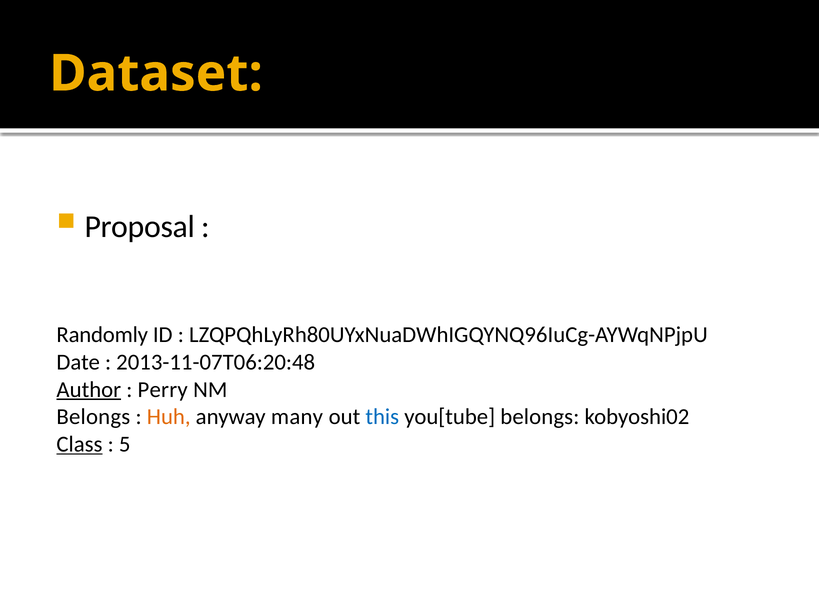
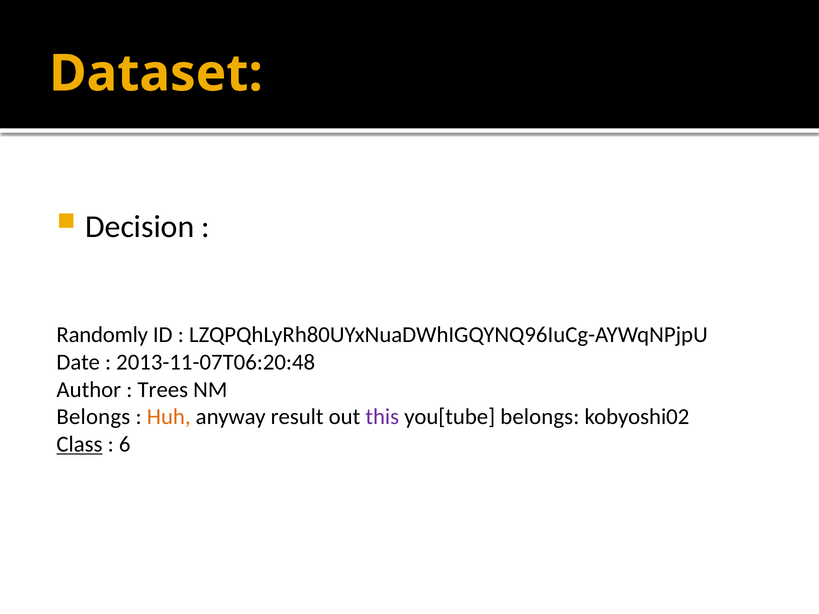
Proposal: Proposal -> Decision (140, 227)
Author underline: present -> none (89, 390)
Perry: Perry -> Trees (163, 390)
many: many -> result (297, 417)
this colour: blue -> purple (382, 417)
5: 5 -> 6 (125, 444)
